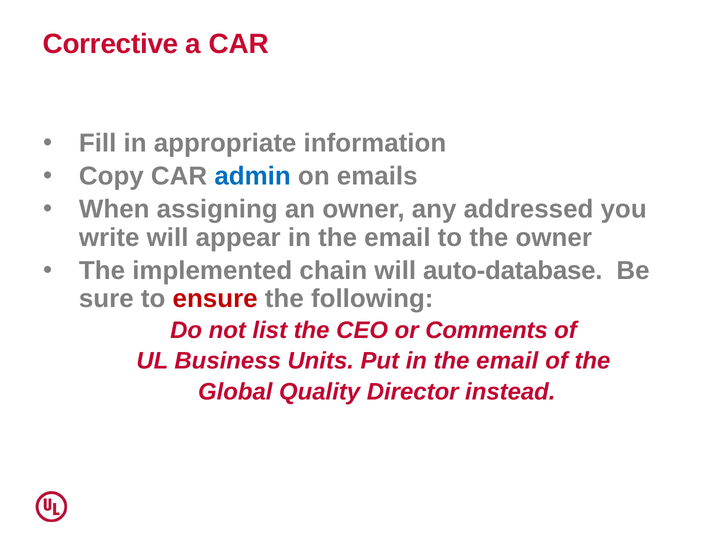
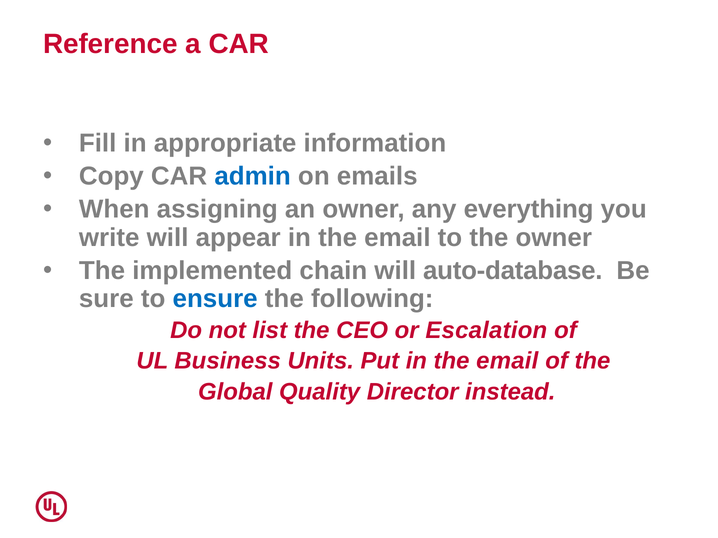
Corrective: Corrective -> Reference (110, 44)
addressed: addressed -> everything (529, 210)
ensure colour: red -> blue (215, 299)
Comments: Comments -> Escalation (486, 331)
